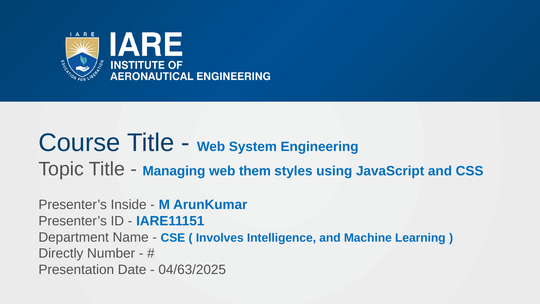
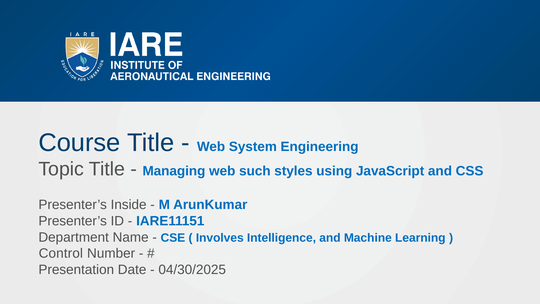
them: them -> such (255, 171)
Directly: Directly -> Control (61, 253)
04/63/2025: 04/63/2025 -> 04/30/2025 (192, 269)
